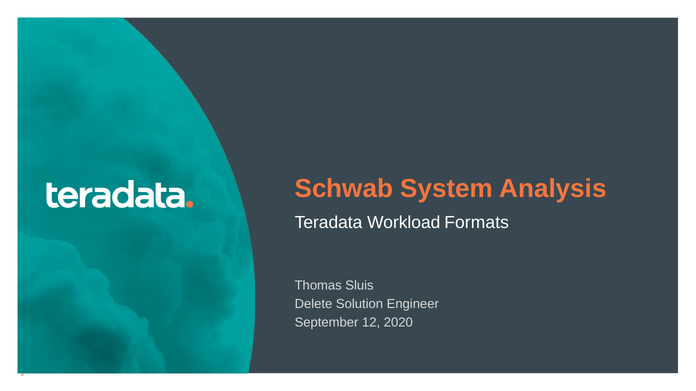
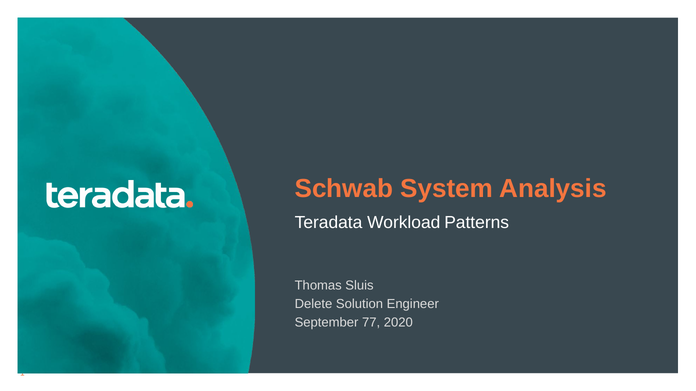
Formats: Formats -> Patterns (477, 223)
12: 12 -> 77 (371, 323)
